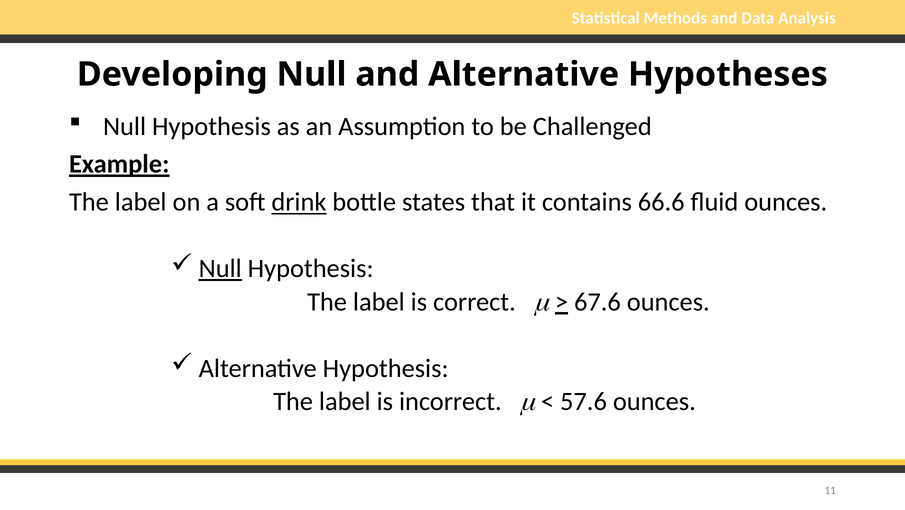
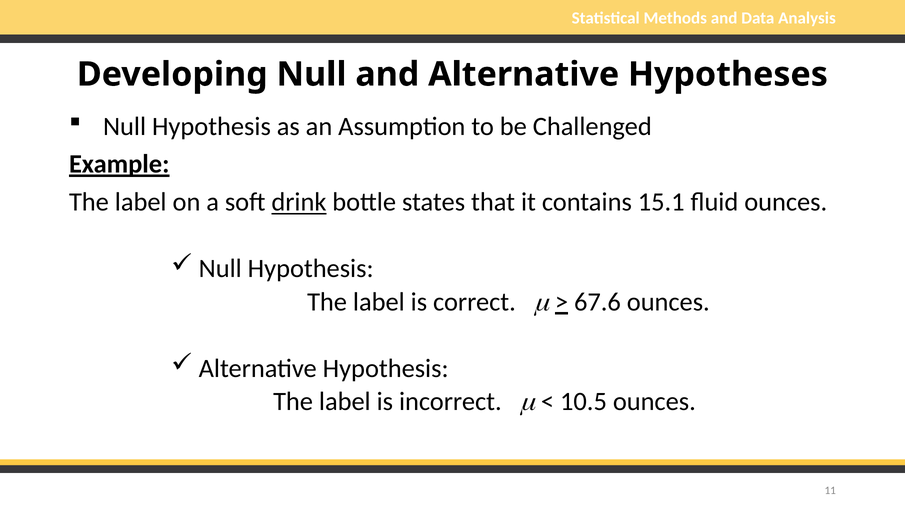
66.6: 66.6 -> 15.1 (661, 202)
Null underline: present -> none (220, 269)
57.6: 57.6 -> 10.5 (583, 402)
